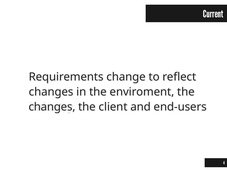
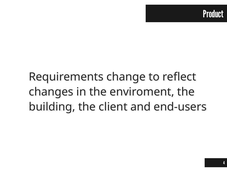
Current: Current -> Product (213, 14)
changes: changes -> building (52, 107)
